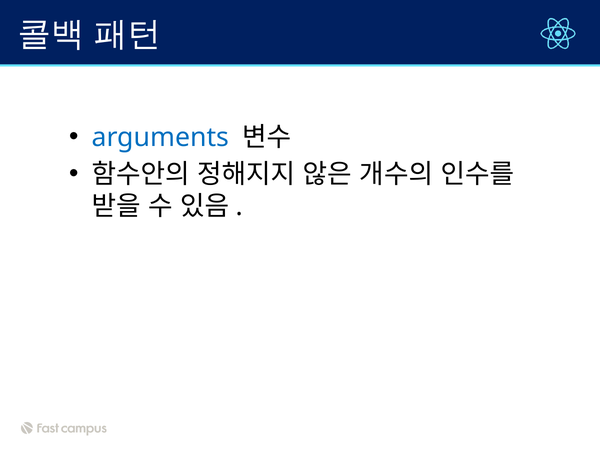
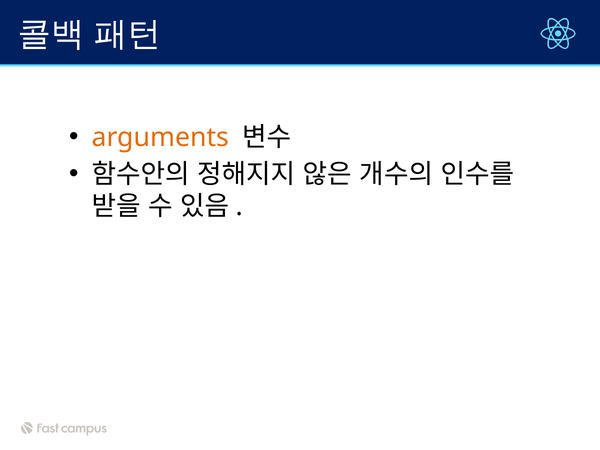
arguments colour: blue -> orange (160, 137)
